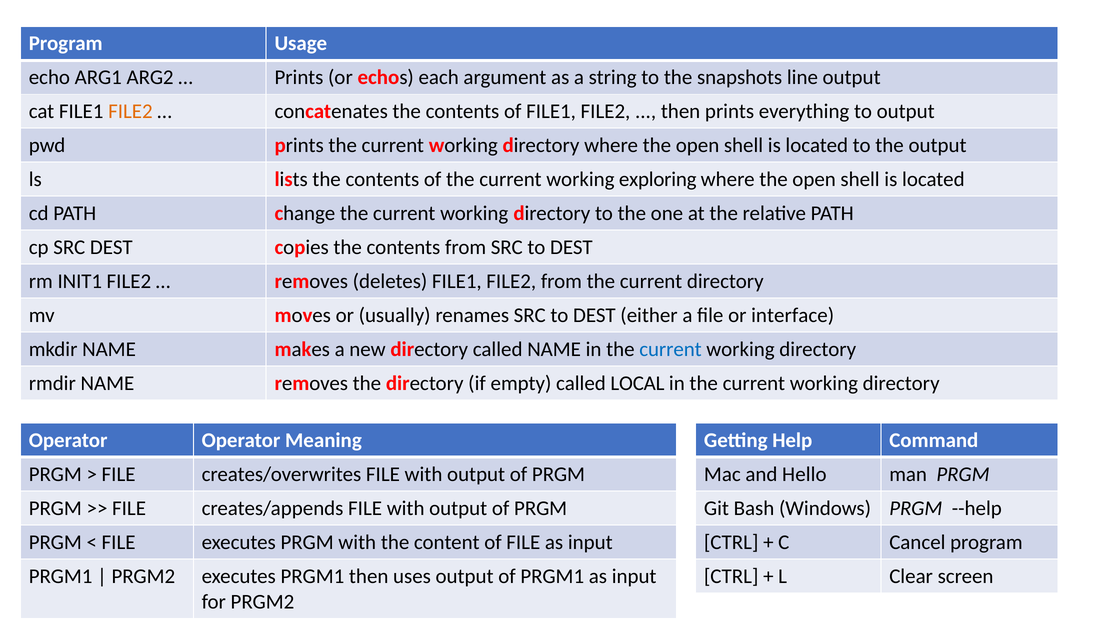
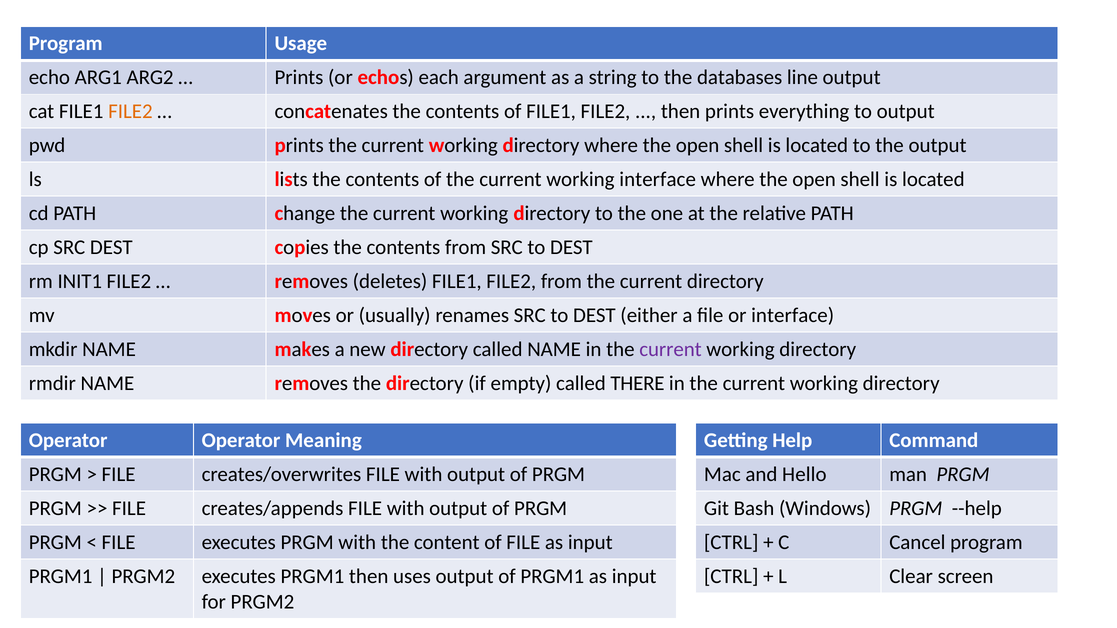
snapshots: snapshots -> databases (740, 78)
working exploring: exploring -> interface (658, 179)
current colour: blue -> purple (670, 349)
LOCAL: LOCAL -> THERE (637, 383)
